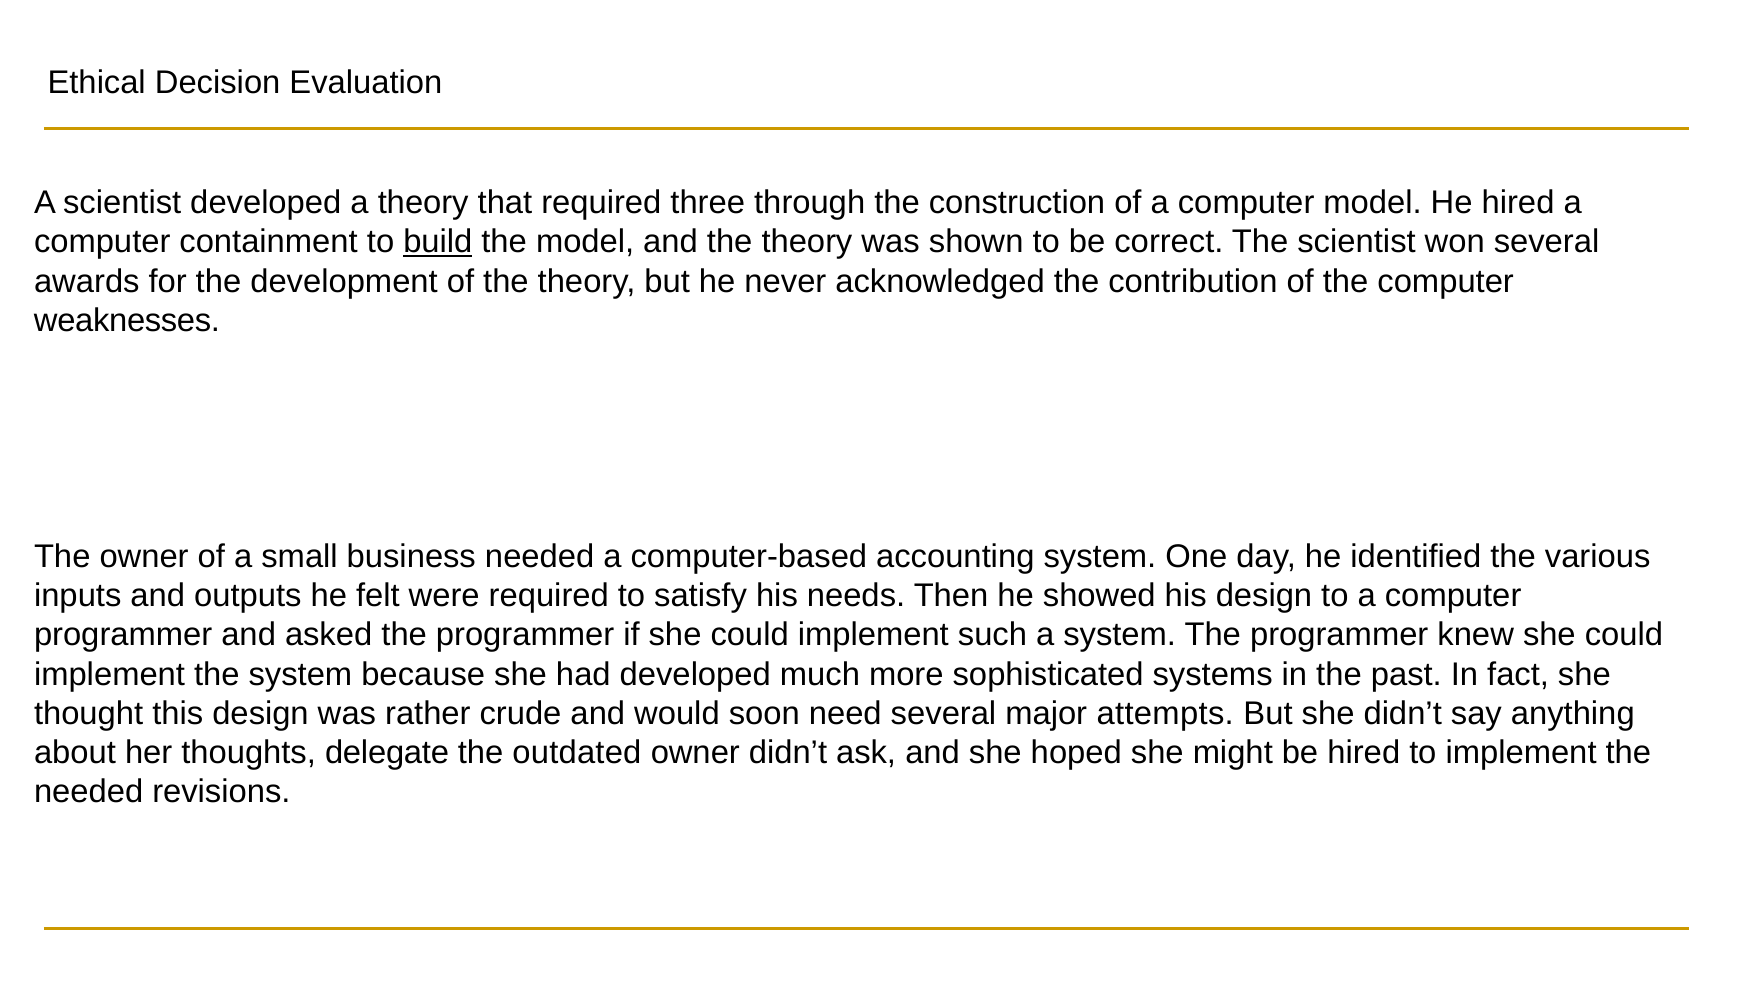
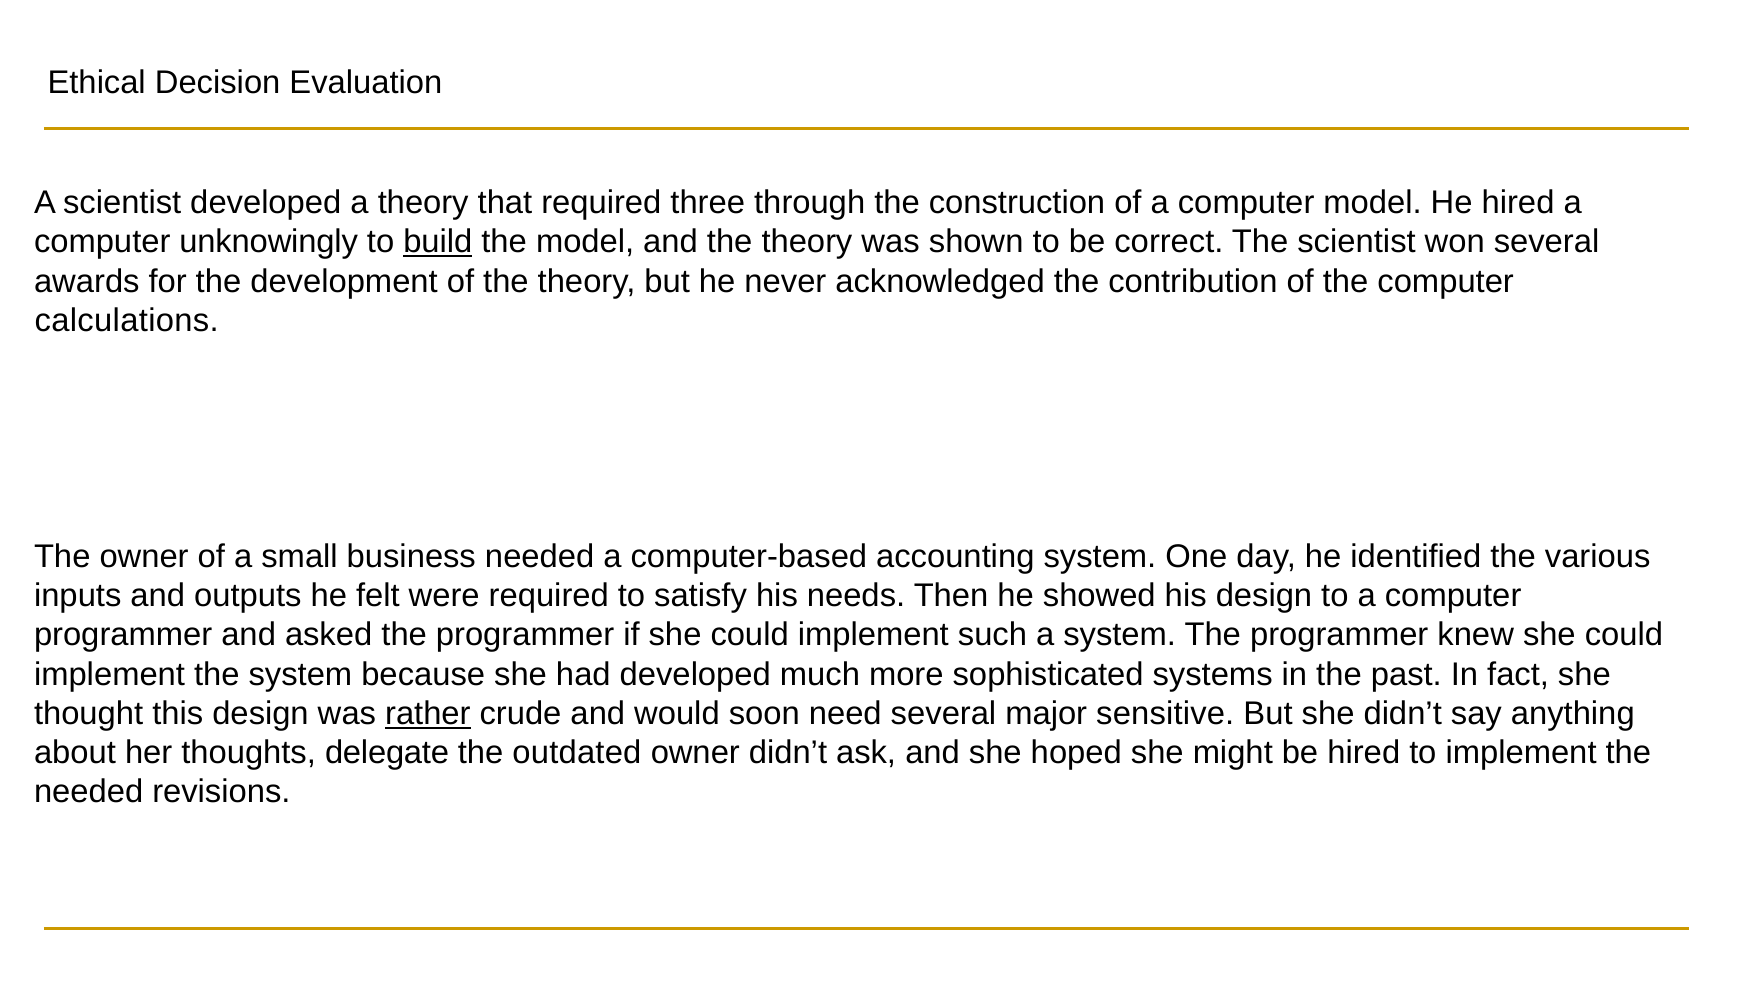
containment: containment -> unknowingly (269, 242)
weaknesses: weaknesses -> calculations (127, 321)
rather underline: none -> present (428, 714)
attempts: attempts -> sensitive (1165, 714)
